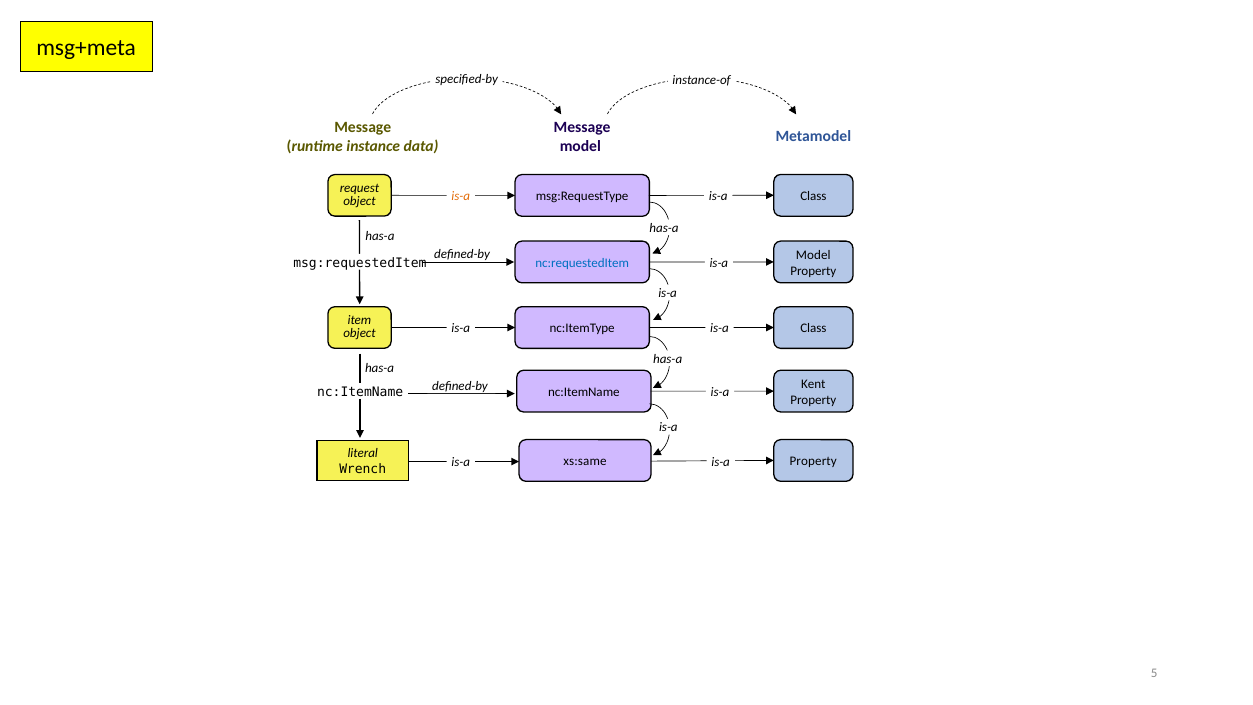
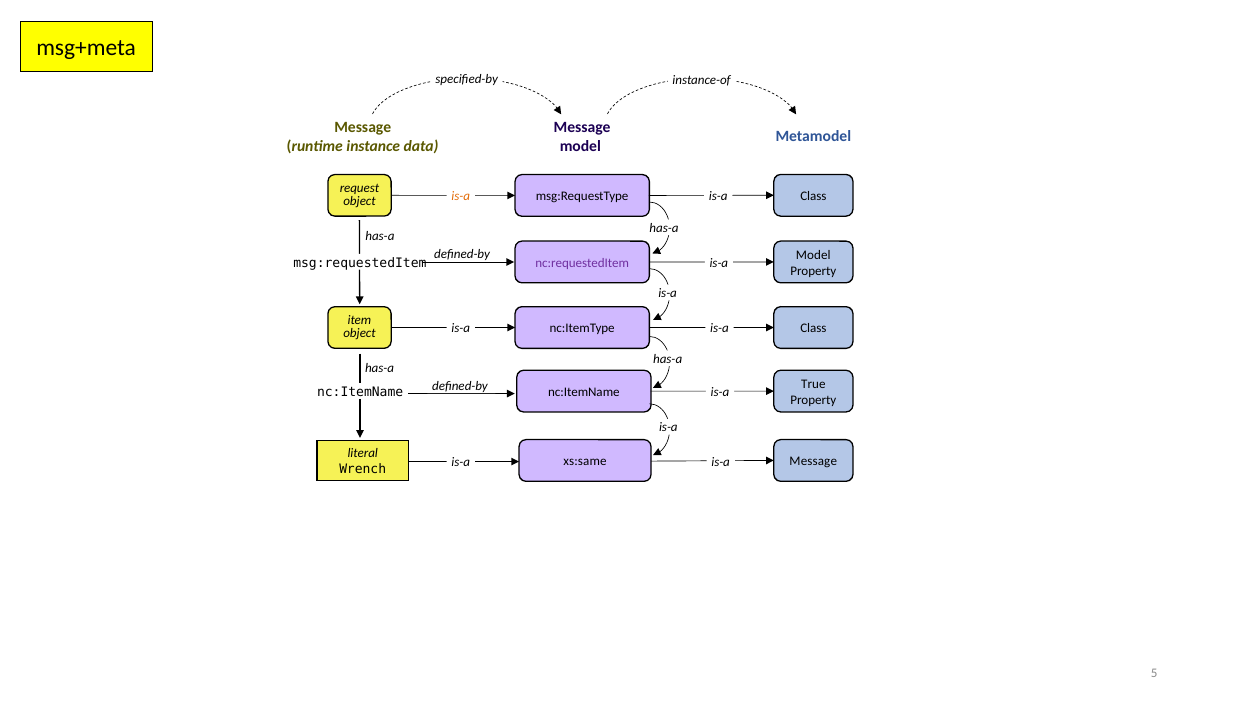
nc:requestedItem colour: blue -> purple (582, 263)
Kent: Kent -> True (813, 384)
Property: Property -> Message (813, 461)
